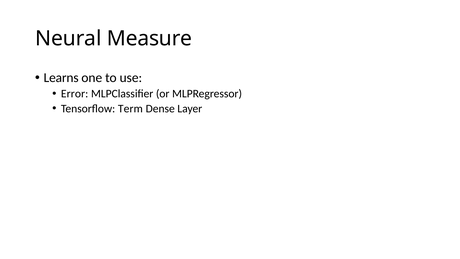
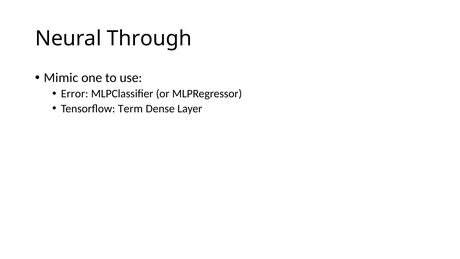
Measure: Measure -> Through (149, 39)
Learns: Learns -> Mimic (61, 78)
